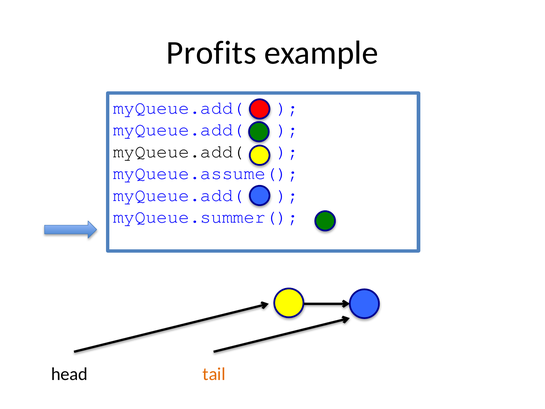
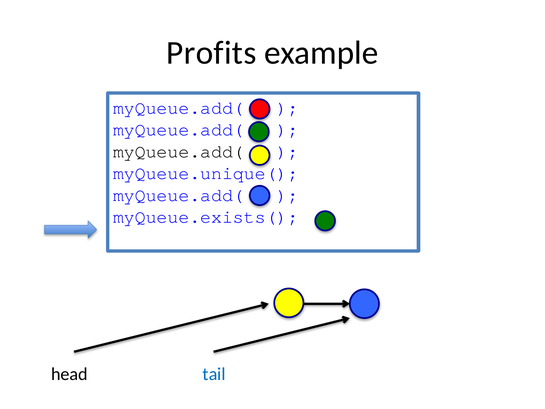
myQueue.assume(: myQueue.assume( -> myQueue.unique( (206, 173)
myQueue.summer(: myQueue.summer( -> myQueue.exists( (206, 217)
tail colour: orange -> blue (214, 374)
